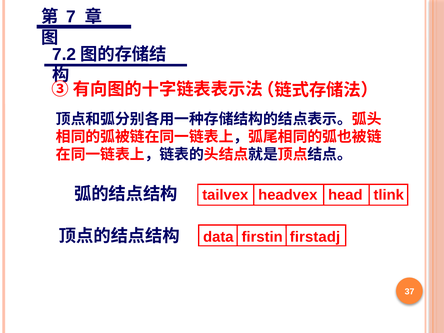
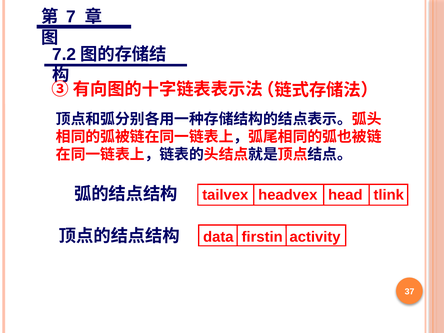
firstadj: firstadj -> activity (315, 237)
